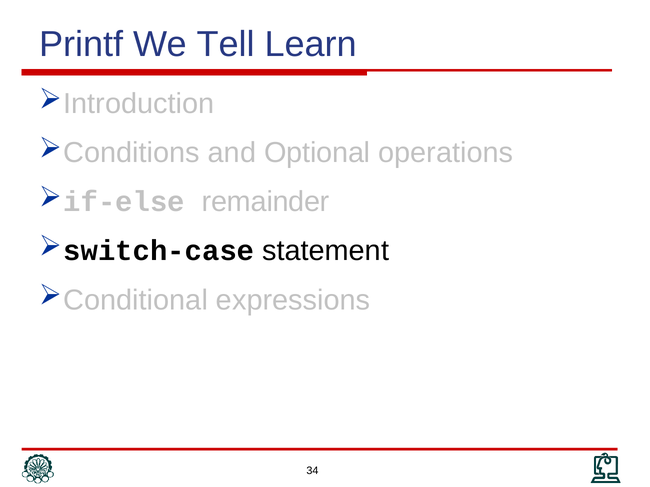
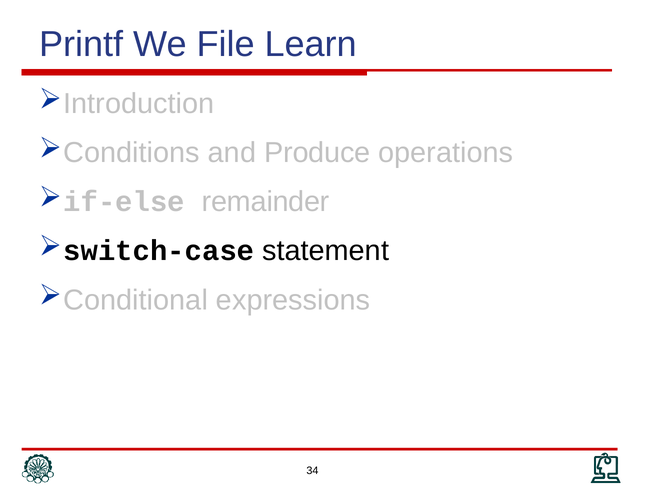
Tell: Tell -> File (226, 45)
Optional: Optional -> Produce (317, 153)
